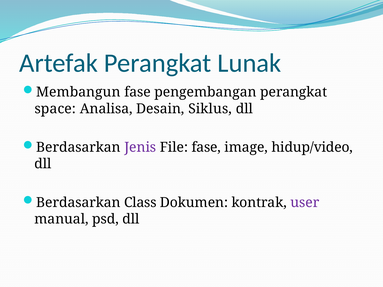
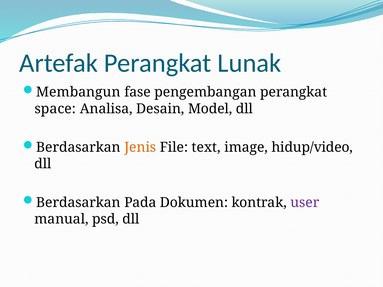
Siklus: Siklus -> Model (210, 109)
Jenis colour: purple -> orange (140, 147)
File fase: fase -> text (206, 147)
Class: Class -> Pada (140, 203)
